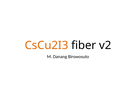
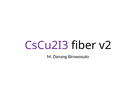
CsCu2I3 colour: orange -> purple (46, 45)
